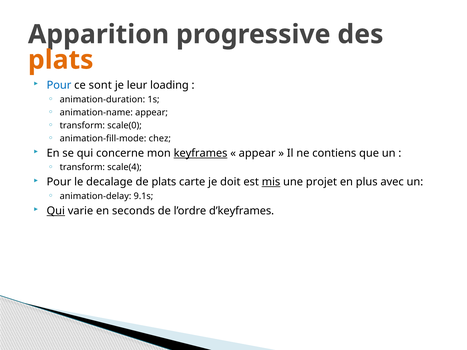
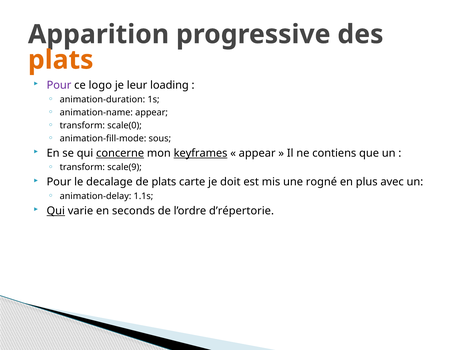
Pour colour: blue -> purple (59, 85)
sont: sont -> logo (100, 85)
chez: chez -> sous (160, 138)
concerne underline: none -> present (120, 153)
scale(4: scale(4 -> scale(9 (124, 167)
mis underline: present -> none (271, 182)
projet: projet -> rogné (321, 182)
9.1s: 9.1s -> 1.1s (143, 196)
d’keyframes: d’keyframes -> d’répertorie (242, 211)
